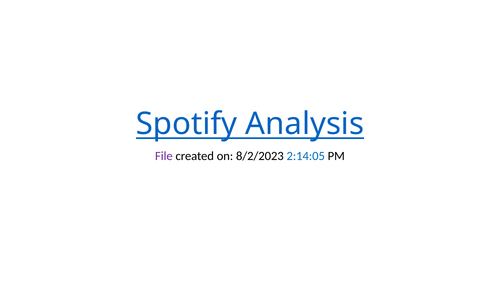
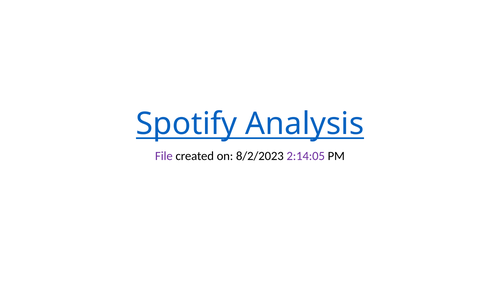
2:14:05 colour: blue -> purple (306, 156)
